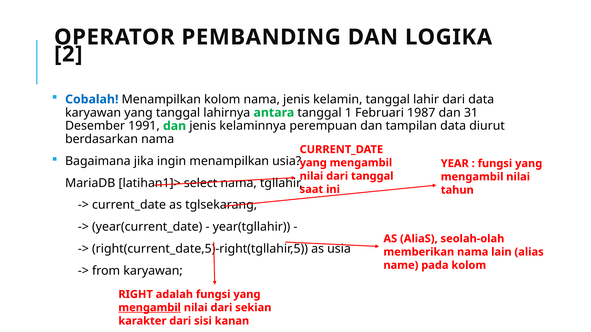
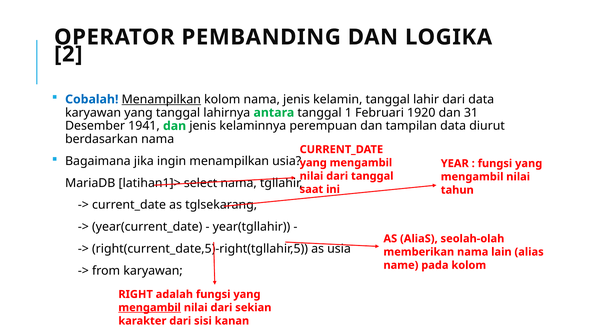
Menampilkan underline: none -> present (161, 99)
1987: 1987 -> 1920 (421, 113)
1991: 1991 -> 1941 (144, 126)
